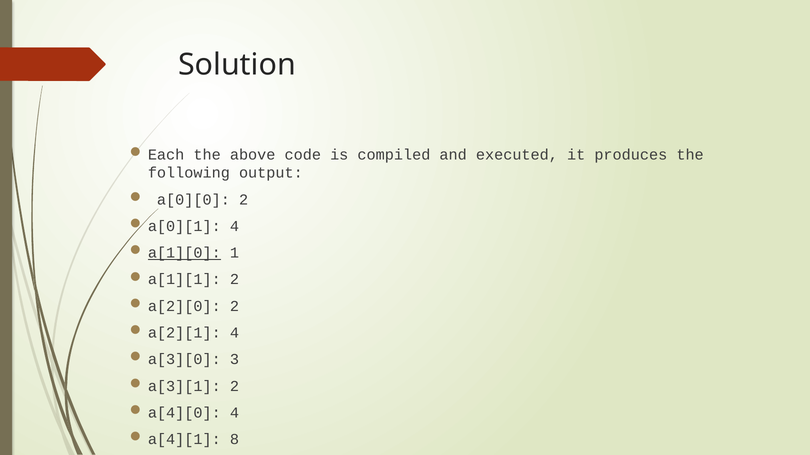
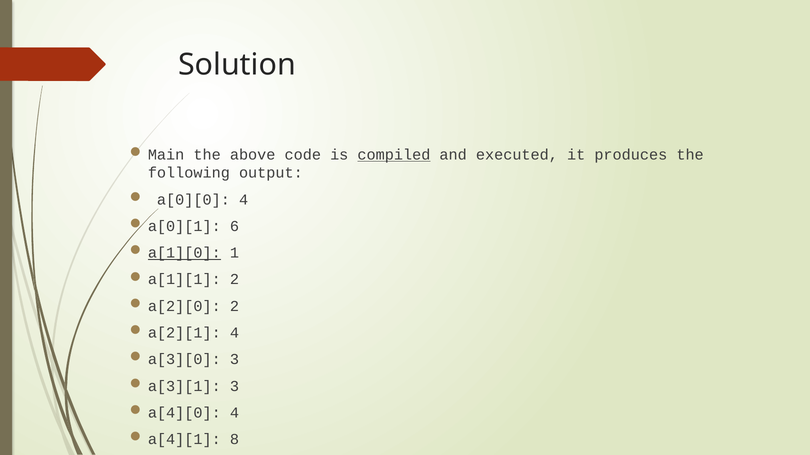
Each: Each -> Main (166, 155)
compiled underline: none -> present (394, 155)
a[0][0 2: 2 -> 4 (244, 200)
a[0][1 4: 4 -> 6 (234, 227)
a[3][1 2: 2 -> 3 (234, 387)
